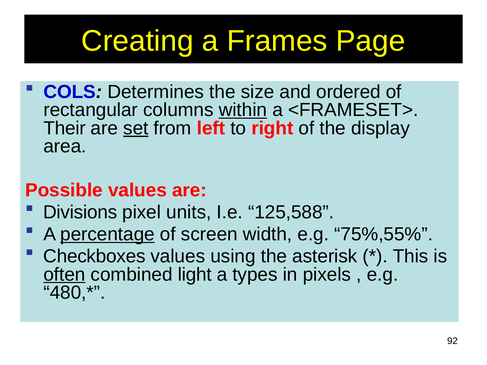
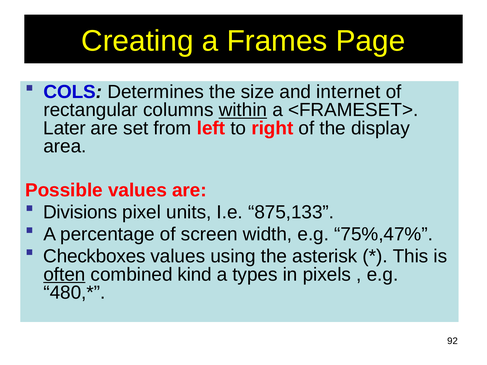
ordered: ordered -> internet (348, 92)
Their: Their -> Later (65, 128)
set underline: present -> none (136, 128)
125,588: 125,588 -> 875,133 (291, 212)
percentage underline: present -> none (107, 234)
75%,55%: 75%,55% -> 75%,47% (384, 234)
light: light -> kind (195, 275)
